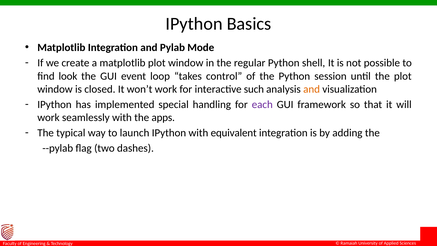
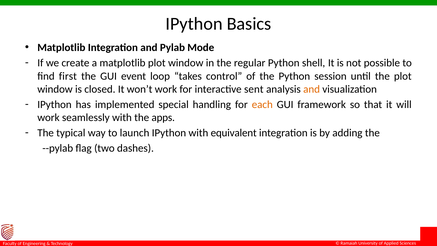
look: look -> first (68, 76)
such: such -> sent (254, 89)
each colour: purple -> orange (262, 104)
